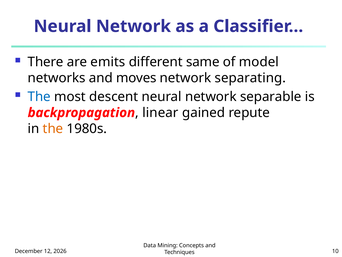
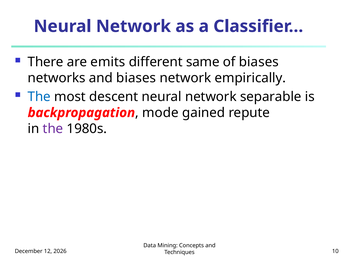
of model: model -> biases (259, 62)
and moves: moves -> biases (136, 78)
separating: separating -> empirically (250, 78)
linear: linear -> mode (160, 112)
the colour: orange -> purple (53, 128)
